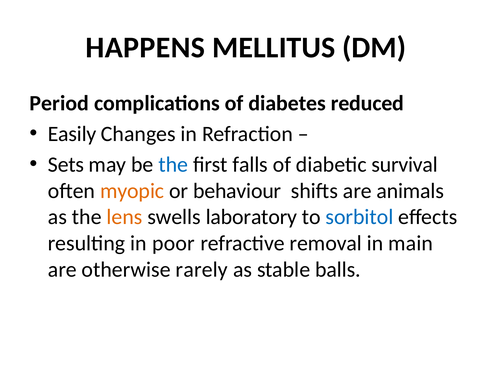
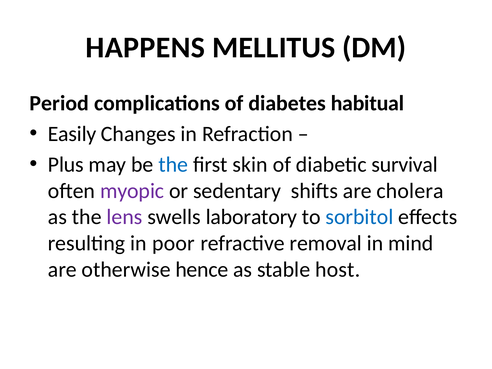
reduced: reduced -> habitual (367, 103)
Sets: Sets -> Plus (66, 165)
falls: falls -> skin (250, 165)
myopic colour: orange -> purple (132, 191)
behaviour: behaviour -> sedentary (237, 191)
animals: animals -> cholera (410, 191)
lens colour: orange -> purple (125, 217)
main: main -> mind (411, 243)
rarely: rarely -> hence (202, 270)
balls: balls -> host (338, 270)
